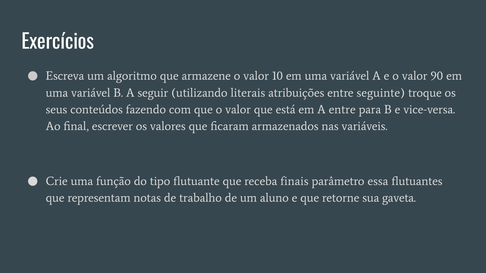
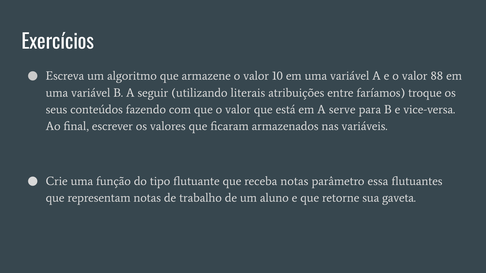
90: 90 -> 88 (437, 76)
seguinte: seguinte -> faríamos (381, 93)
A entre: entre -> serve (342, 110)
receba finais: finais -> notas (294, 181)
